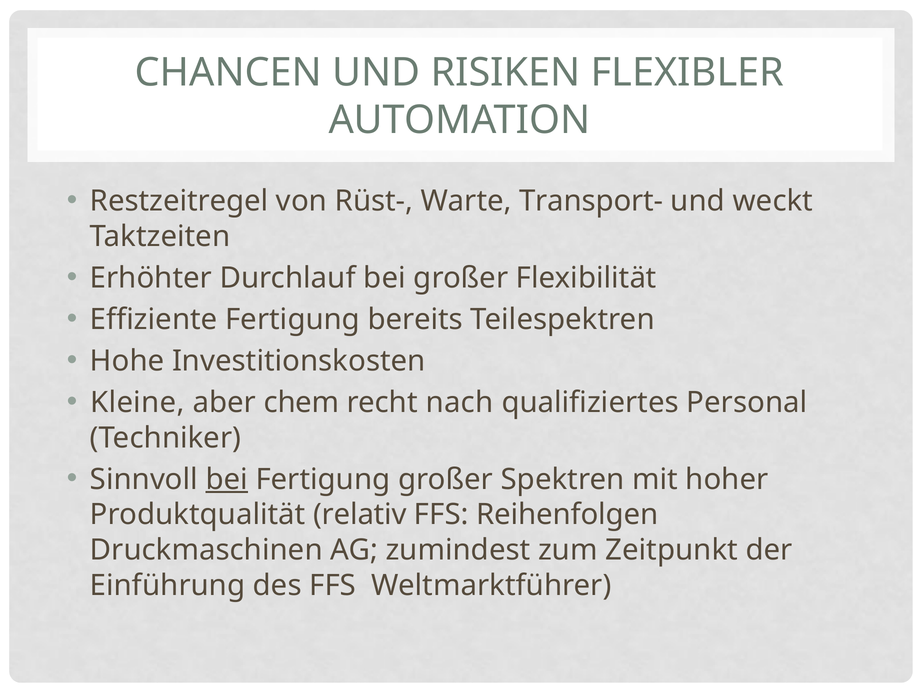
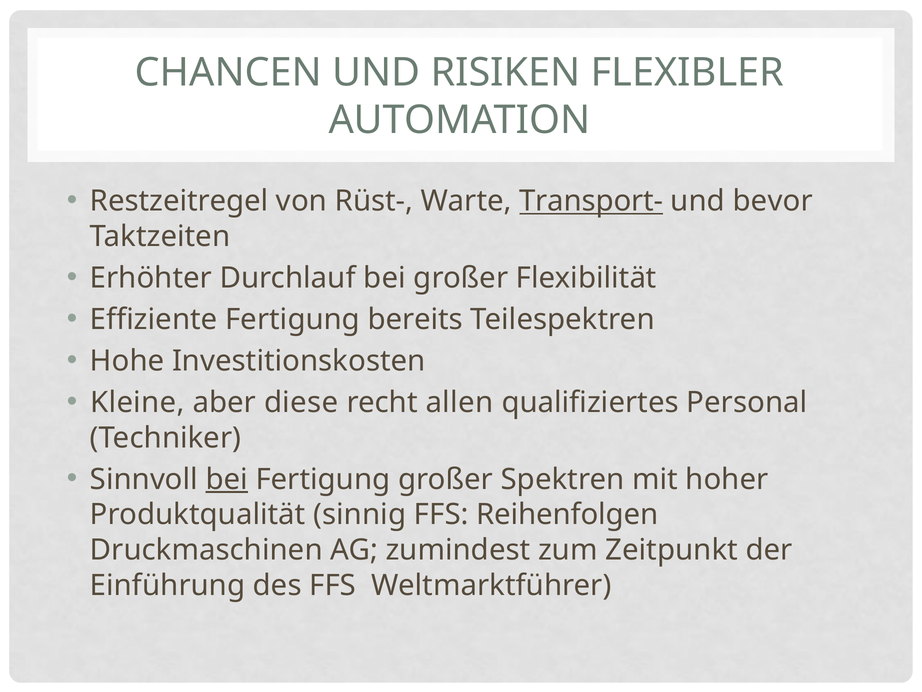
Transport- underline: none -> present (591, 201)
weckt: weckt -> bevor (773, 201)
chem: chem -> diese (301, 402)
nach: nach -> allen (460, 402)
relativ: relativ -> sinnig (360, 514)
